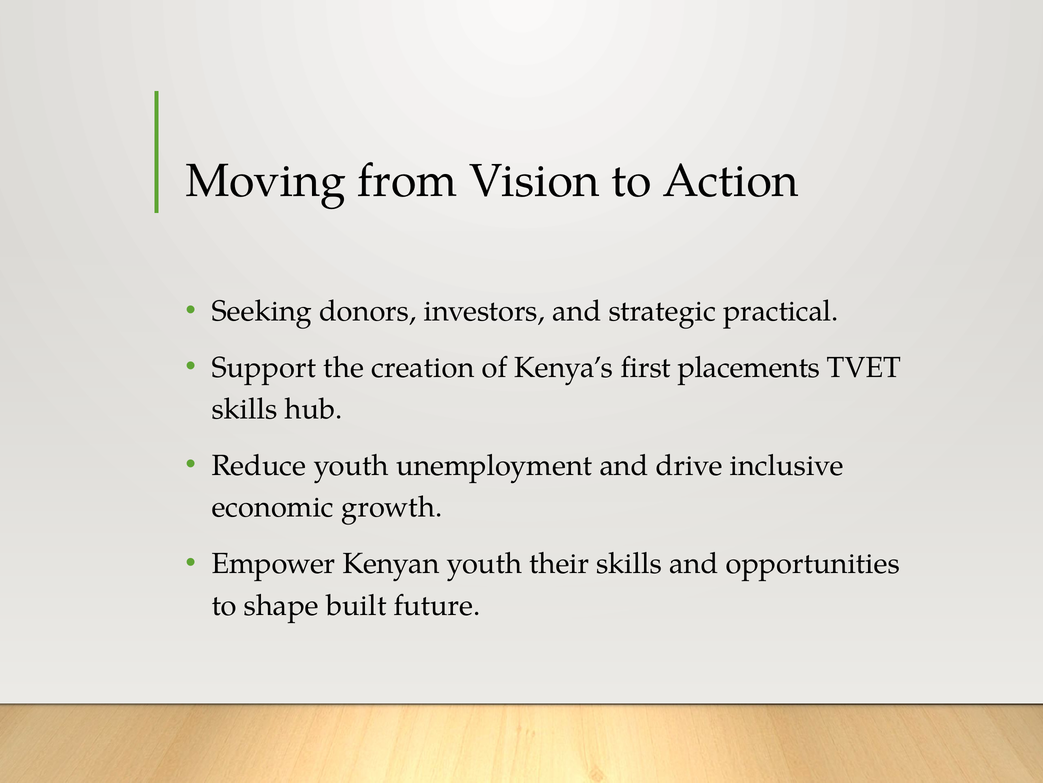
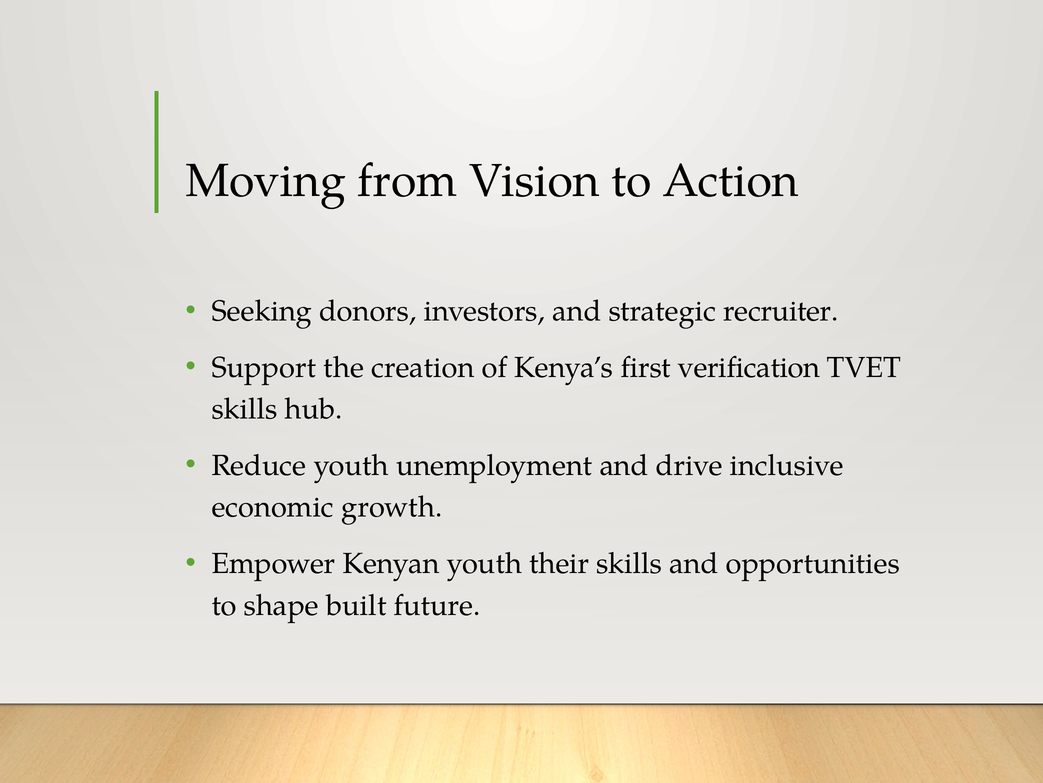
practical: practical -> recruiter (781, 311)
placements: placements -> verification (749, 367)
